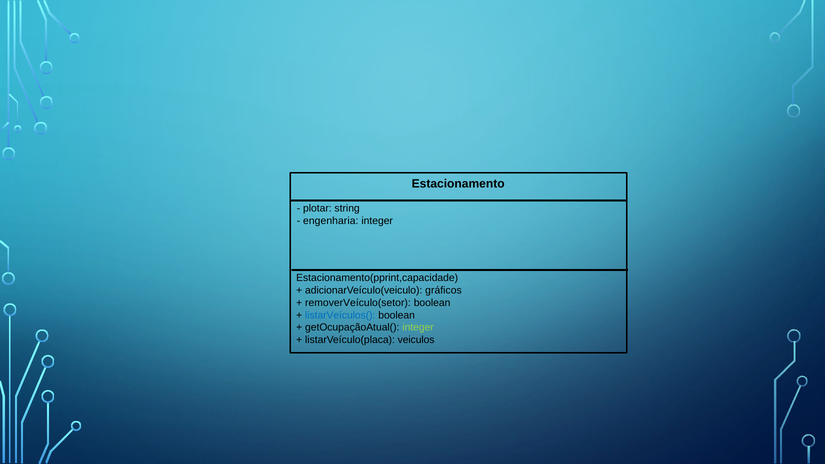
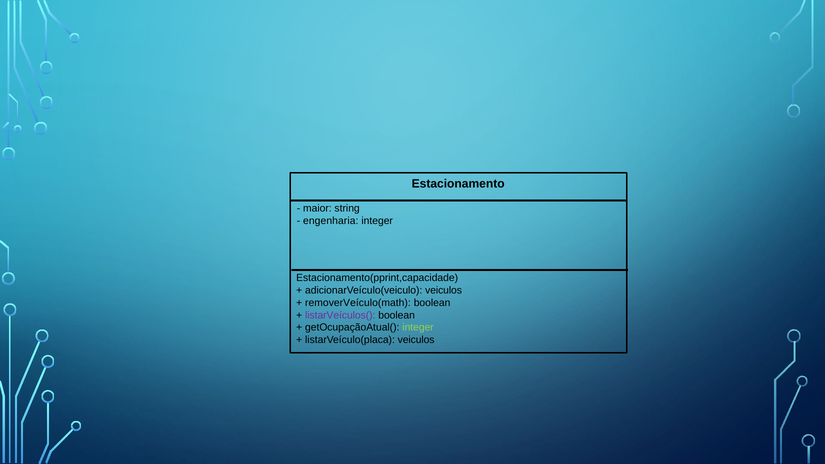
plotar: plotar -> maior (317, 209)
adicionarVeículo(veiculo gráficos: gráficos -> veiculos (444, 290)
removerVeículo(setor: removerVeículo(setor -> removerVeículo(math (358, 303)
listarVeículos( colour: blue -> purple (340, 315)
